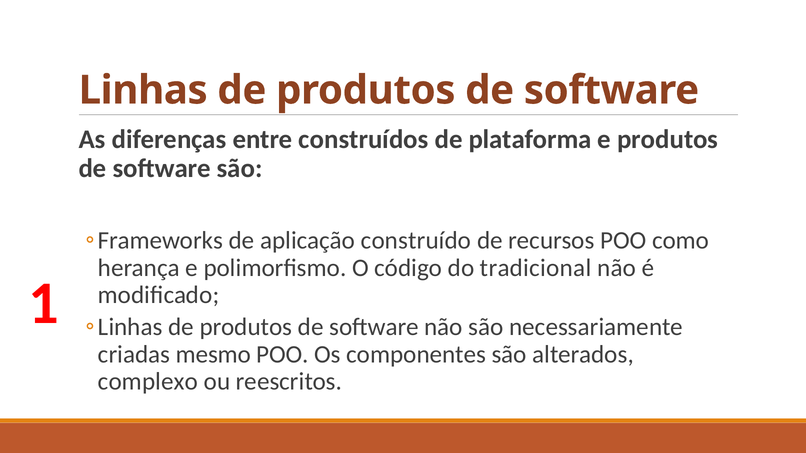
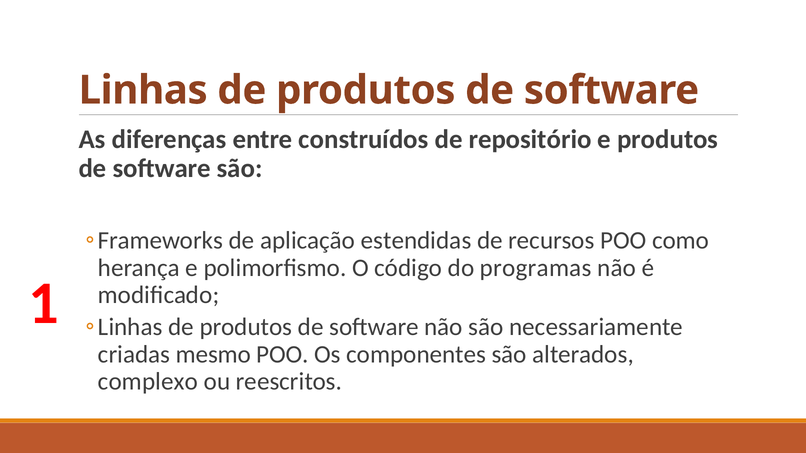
plataforma: plataforma -> repositório (530, 139)
construído: construído -> estendidas (416, 241)
tradicional: tradicional -> programas (536, 268)
